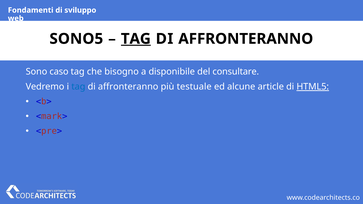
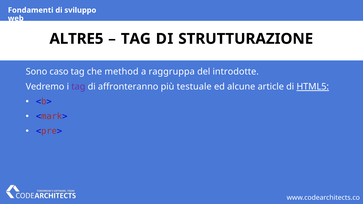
SONO5: SONO5 -> ALTRE5 (76, 39)
TAG underline: present -> none (136, 39)
AFFRONTERANNO: AFFRONTERANNO -> STRUTTURAZIONE (246, 39)
bisogno: bisogno -> method (122, 72)
disponibile: disponibile -> raggruppa (172, 72)
consultare: consultare -> introdotte (236, 72)
tag colour: blue -> purple (78, 87)
